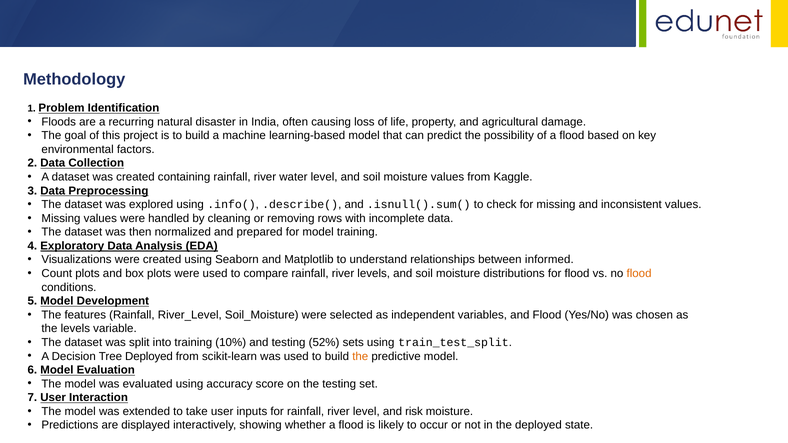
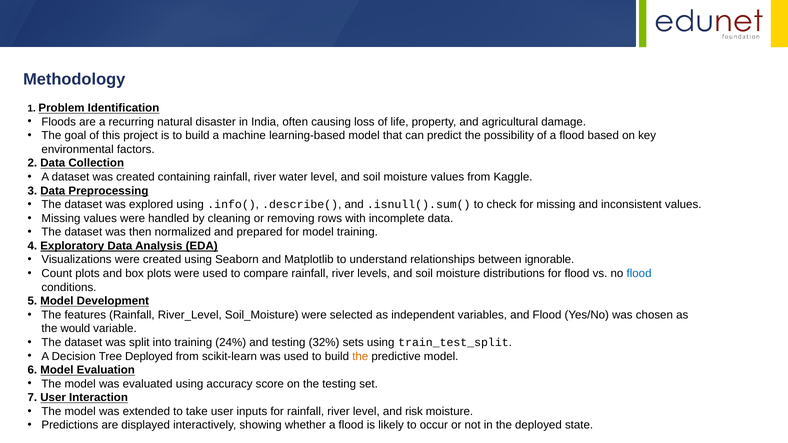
informed: informed -> ignorable (549, 260)
flood colour: orange -> blue (639, 274)
the levels: levels -> would (75, 329)
10%: 10% -> 24% (231, 343)
52%: 52% -> 32% (324, 343)
